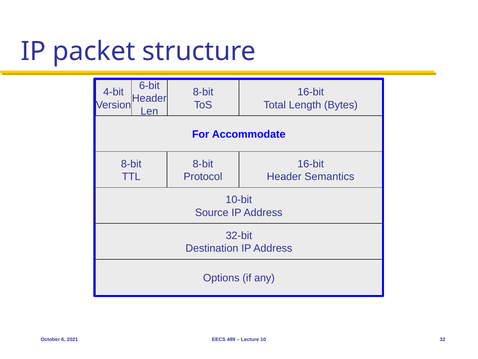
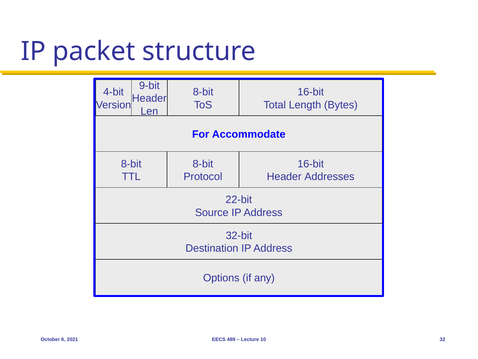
6-bit: 6-bit -> 9-bit (149, 86)
Semantics: Semantics -> Addresses (329, 176)
10-bit: 10-bit -> 22-bit (239, 199)
